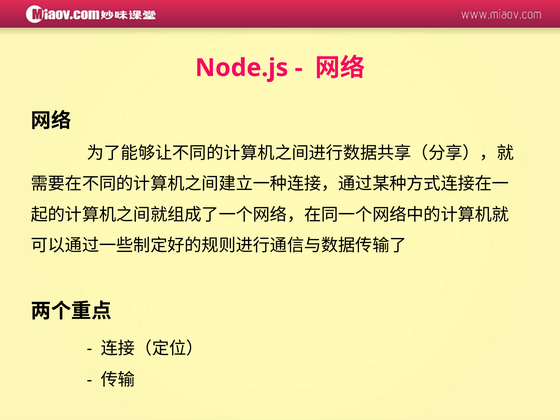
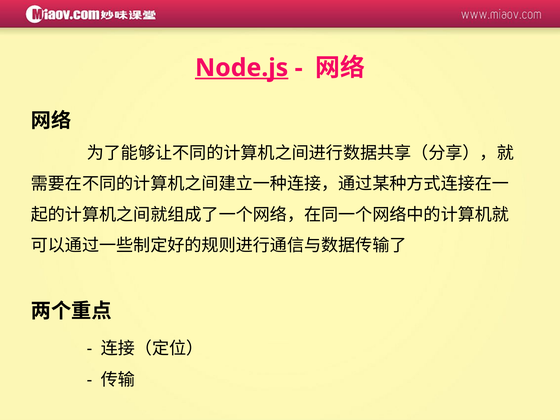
Node.js underline: none -> present (242, 68)
